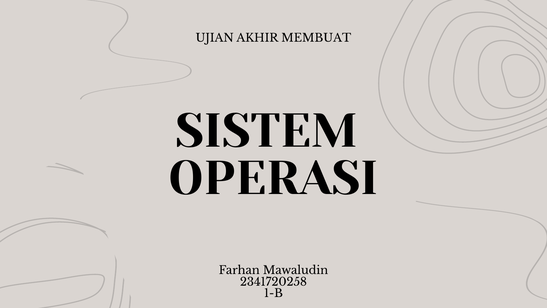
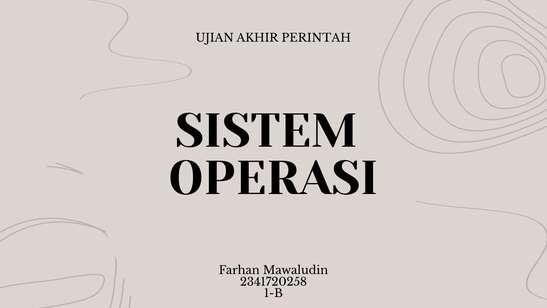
MEMBUAT: MEMBUAT -> PERINTAH (316, 38)
